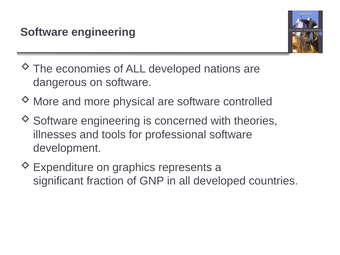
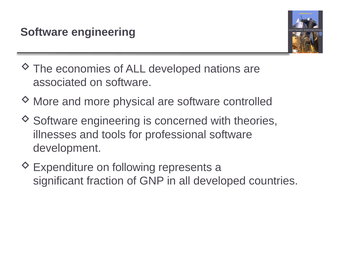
dangerous: dangerous -> associated (60, 82)
graphics: graphics -> following (134, 167)
